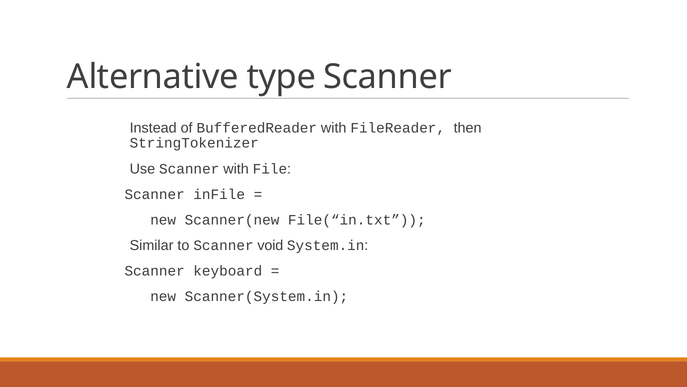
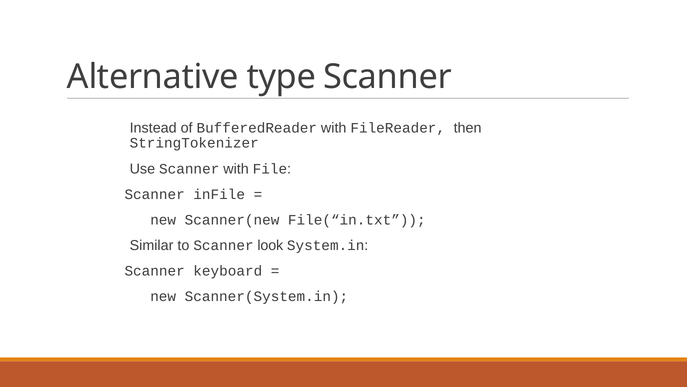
void: void -> look (270, 245)
